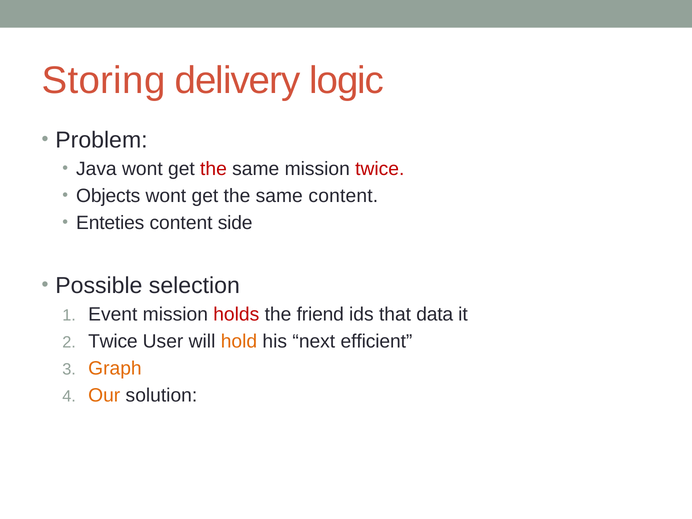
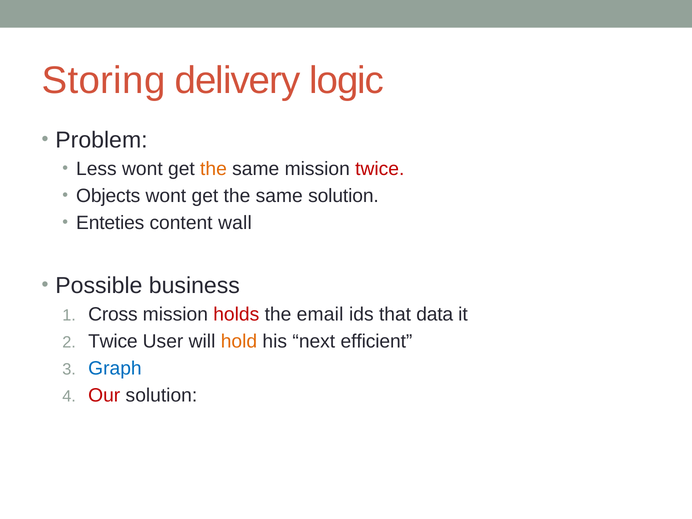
Java: Java -> Less (96, 169)
the colour: red -> orange (213, 169)
same content: content -> solution (343, 196)
side: side -> wall (235, 223)
selection: selection -> business (194, 285)
Event: Event -> Cross (113, 314)
friend: friend -> email (320, 314)
Graph colour: orange -> blue (115, 368)
Our colour: orange -> red (104, 395)
